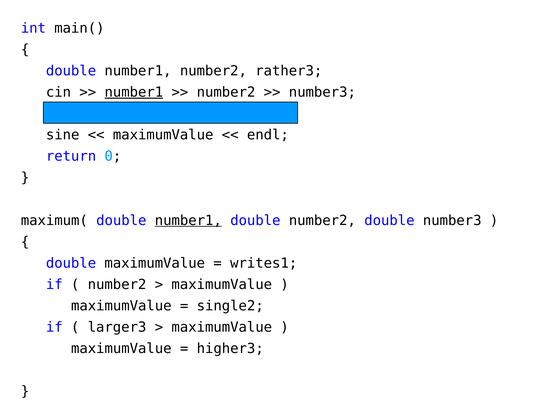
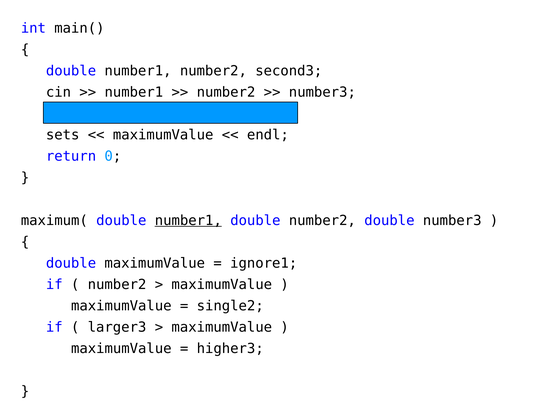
rather3: rather3 -> second3 (289, 71)
number1 underline: present -> none (134, 92)
sine: sine -> sets (63, 135)
writes1: writes1 -> ignore1 (264, 263)
